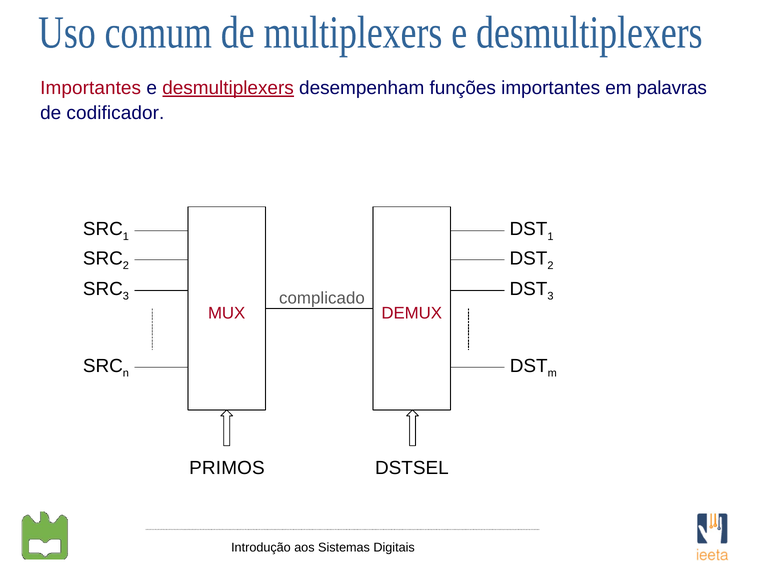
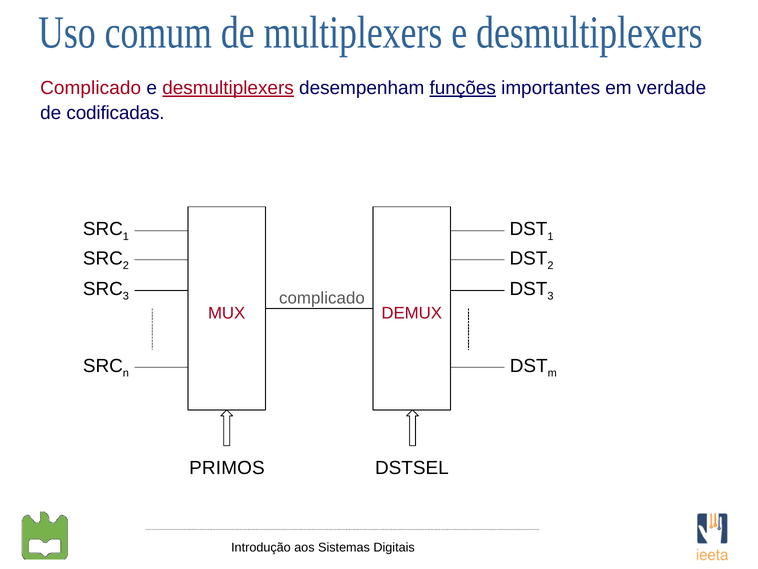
Importantes: Importantes -> Complicado (91, 88)
funções underline: none -> present (463, 88)
palavras: palavras -> verdade (672, 88)
codificador: codificador -> codificadas (115, 113)
